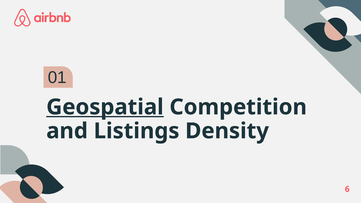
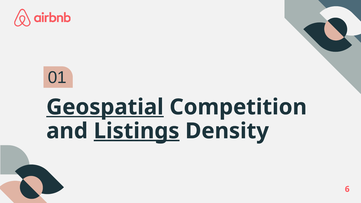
Listings underline: none -> present (137, 131)
